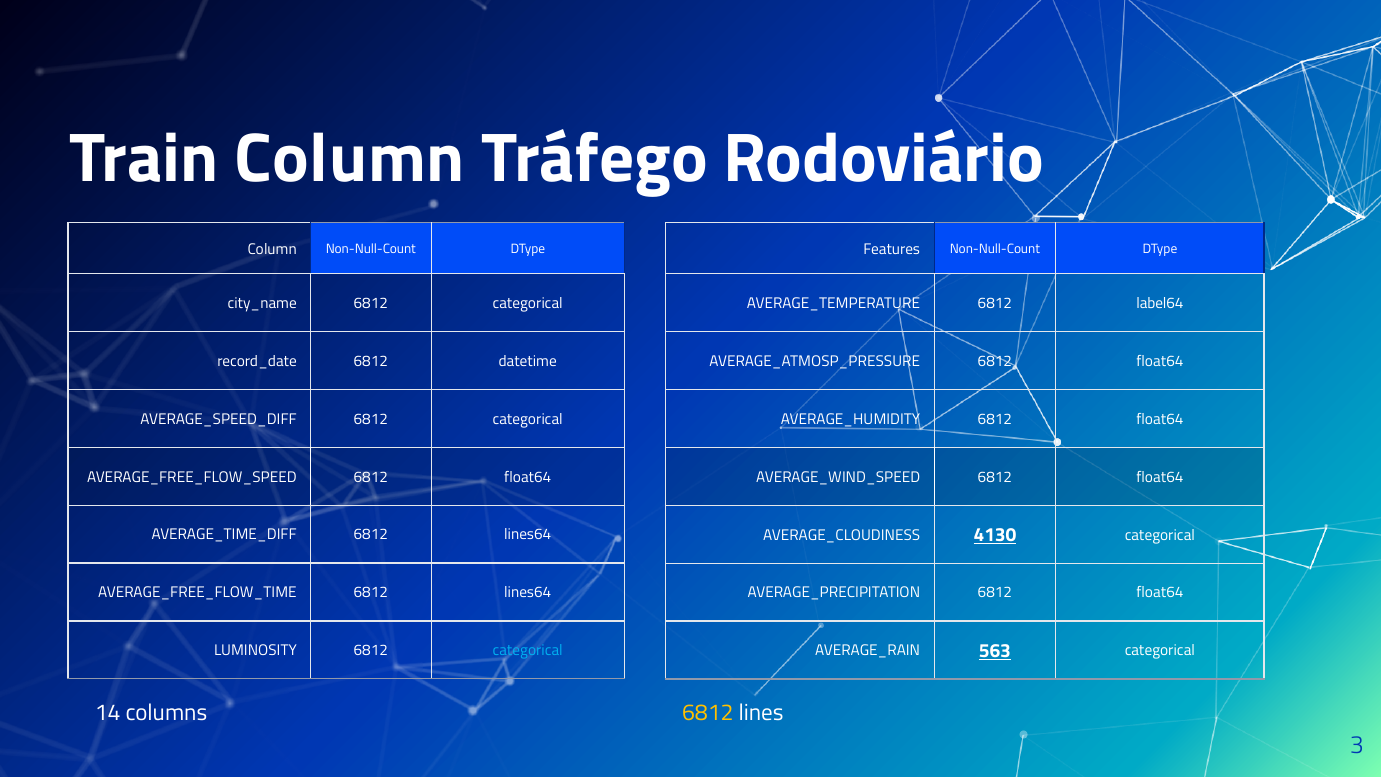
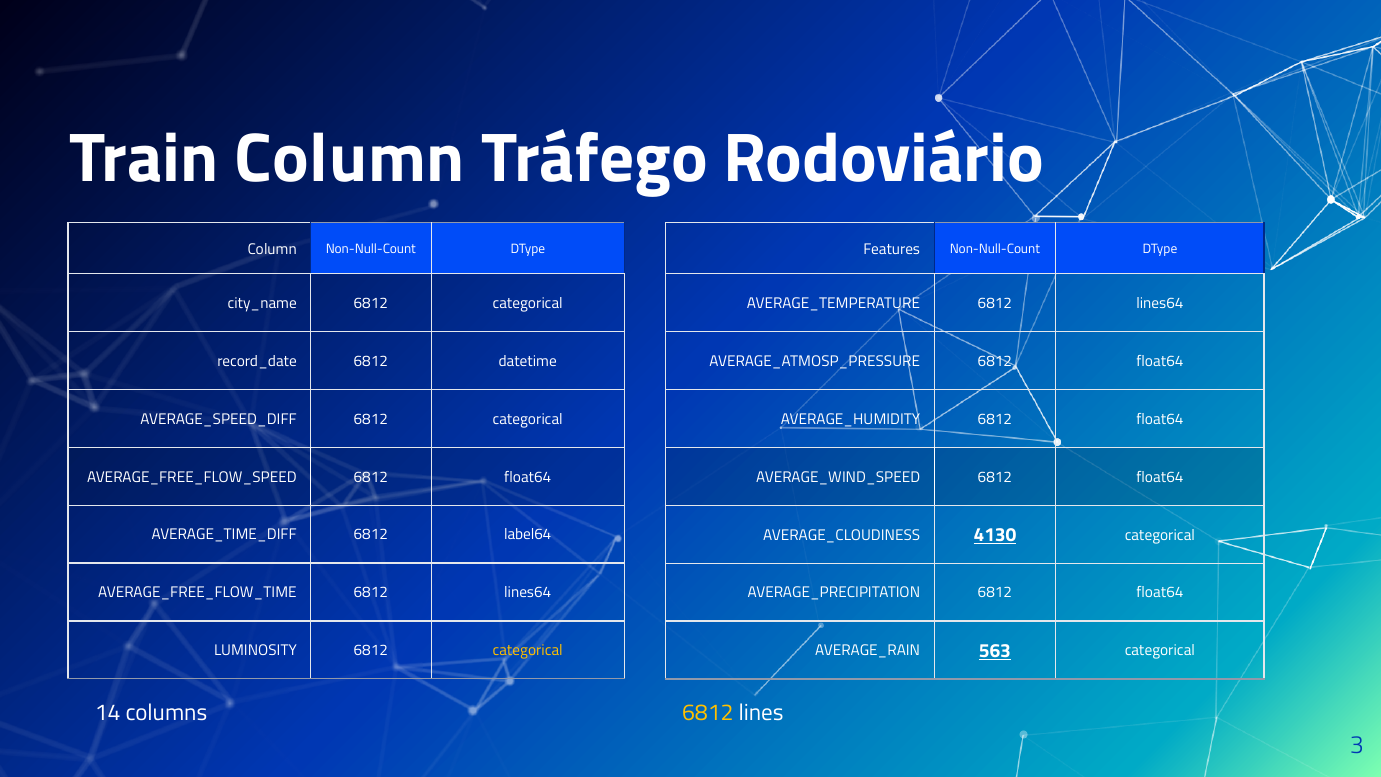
label64: label64 -> lines64 (1160, 303)
lines64: lines64 -> label64 (528, 535)
categorical colour: light blue -> yellow (528, 650)
